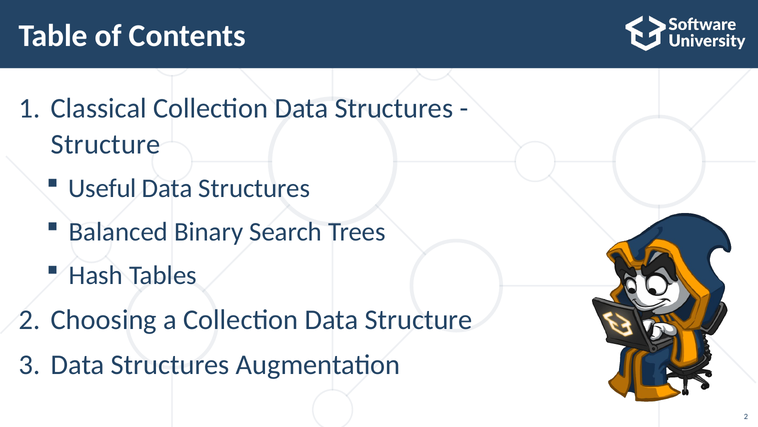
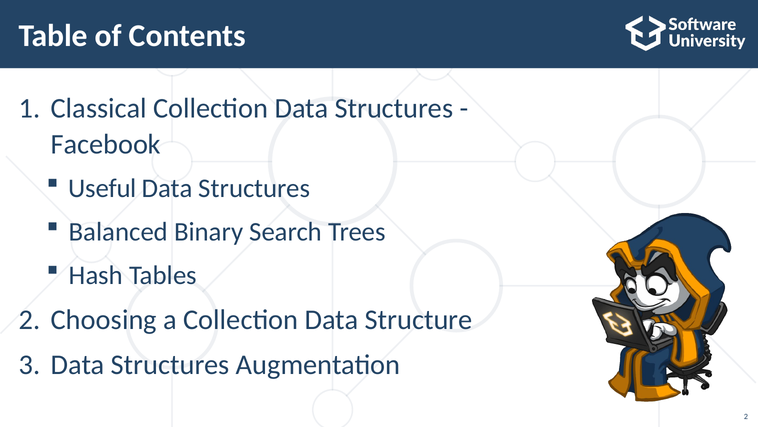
Structure: Structure -> Facebook (106, 144)
